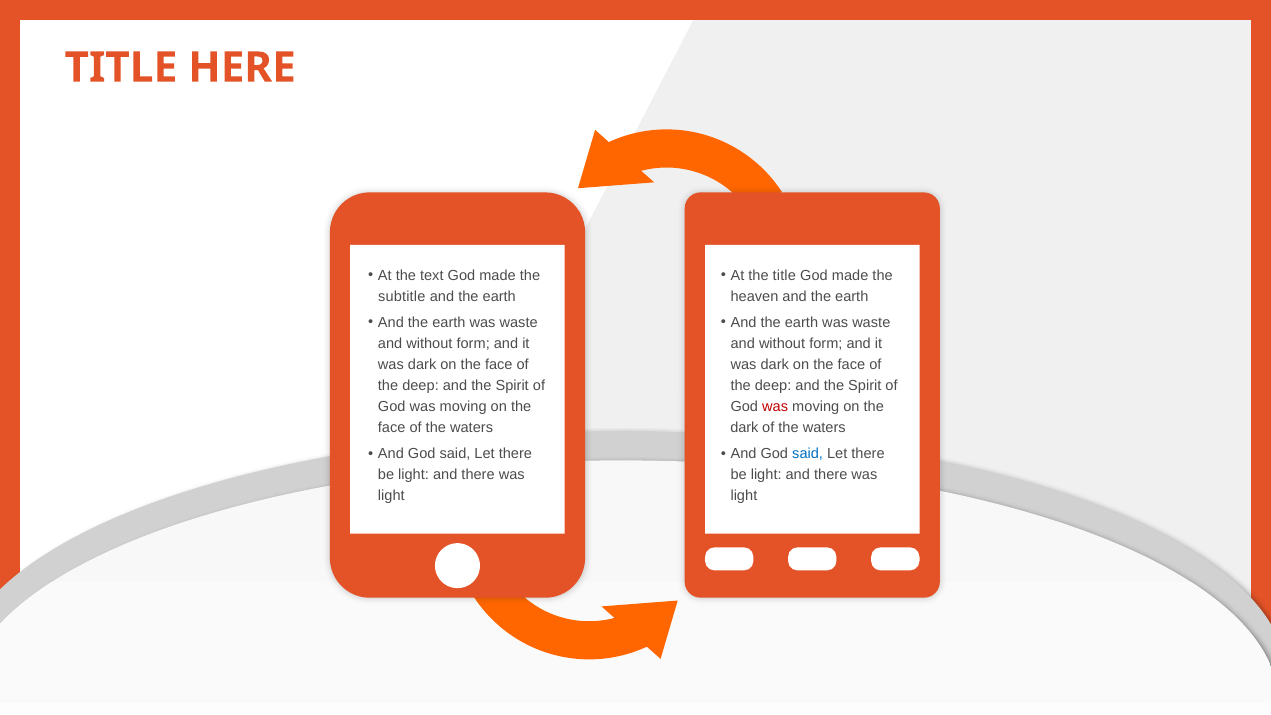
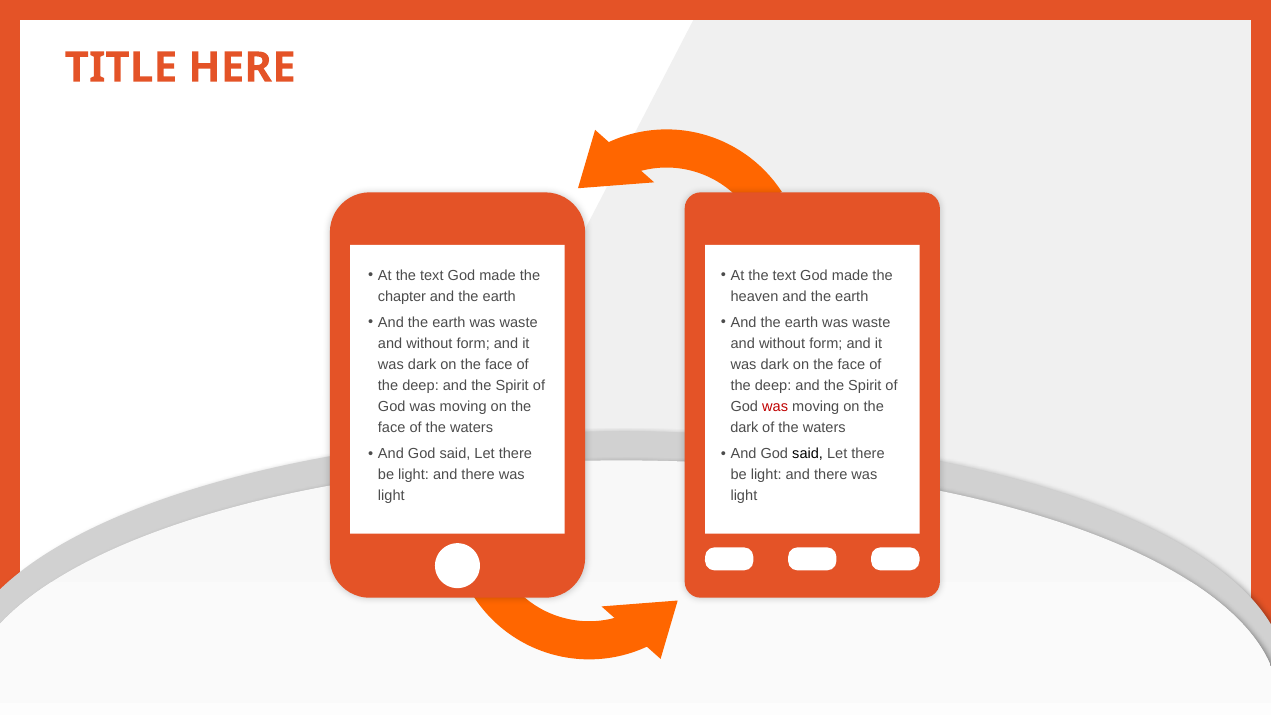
title: title -> text (784, 276)
subtitle: subtitle -> chapter (402, 297)
said colour: blue -> black (808, 454)
